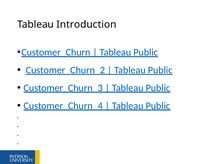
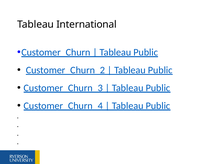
Introduction: Introduction -> International (87, 25)
